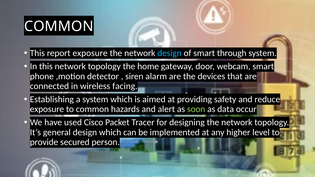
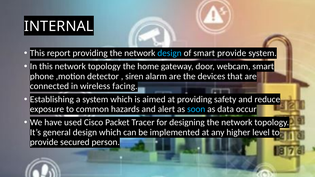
COMMON: COMMON -> INTERNAL (59, 26)
report exposure: exposure -> providing (90, 53)
smart through: through -> provide (232, 53)
soon colour: light green -> light blue (196, 109)
